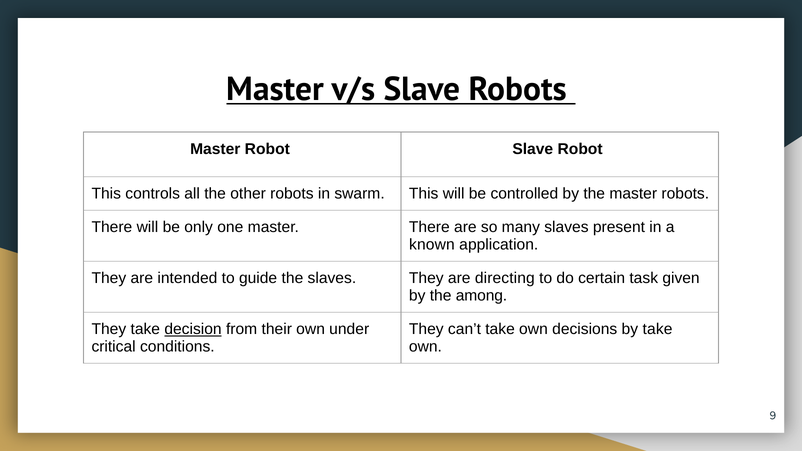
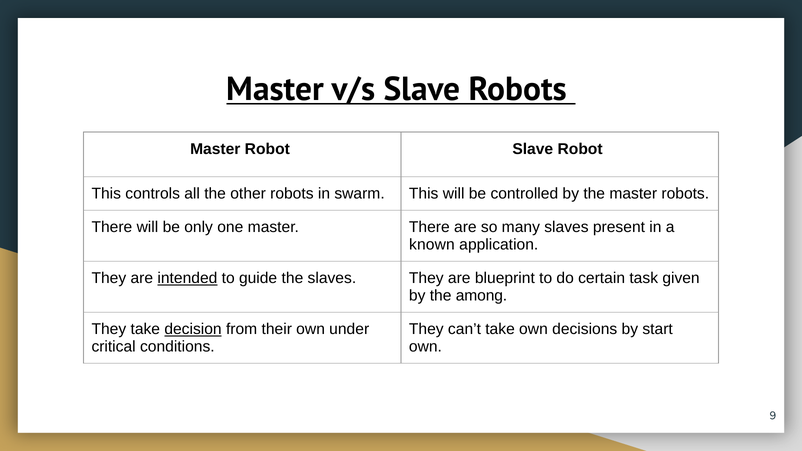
intended underline: none -> present (187, 278)
directing: directing -> blueprint (505, 278)
by take: take -> start (658, 329)
